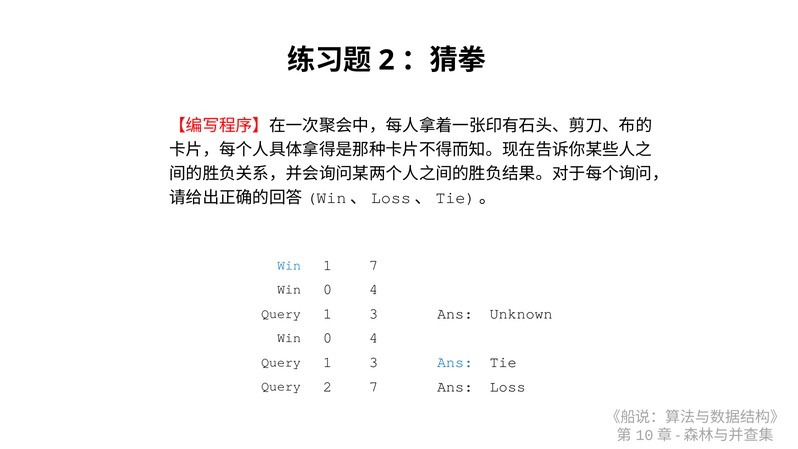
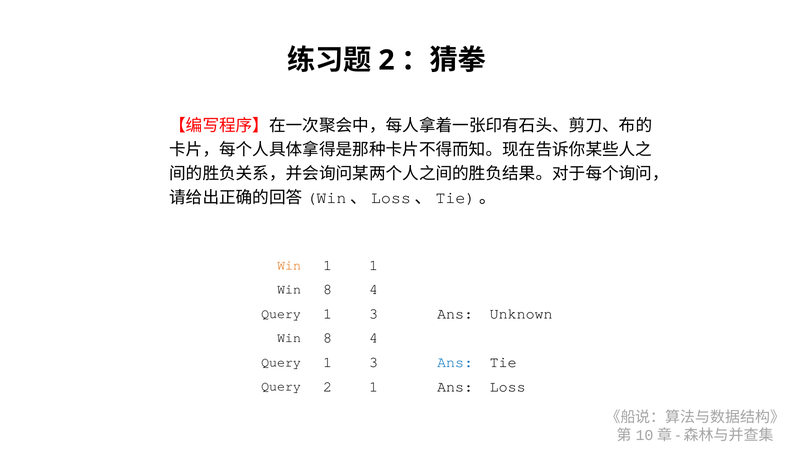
Win colour: blue -> orange (289, 265)
1 7: 7 -> 1 (374, 265)
0: 0 -> 8 (328, 289)
0: 0 -> 8 (328, 338)
2 7: 7 -> 1 (374, 386)
